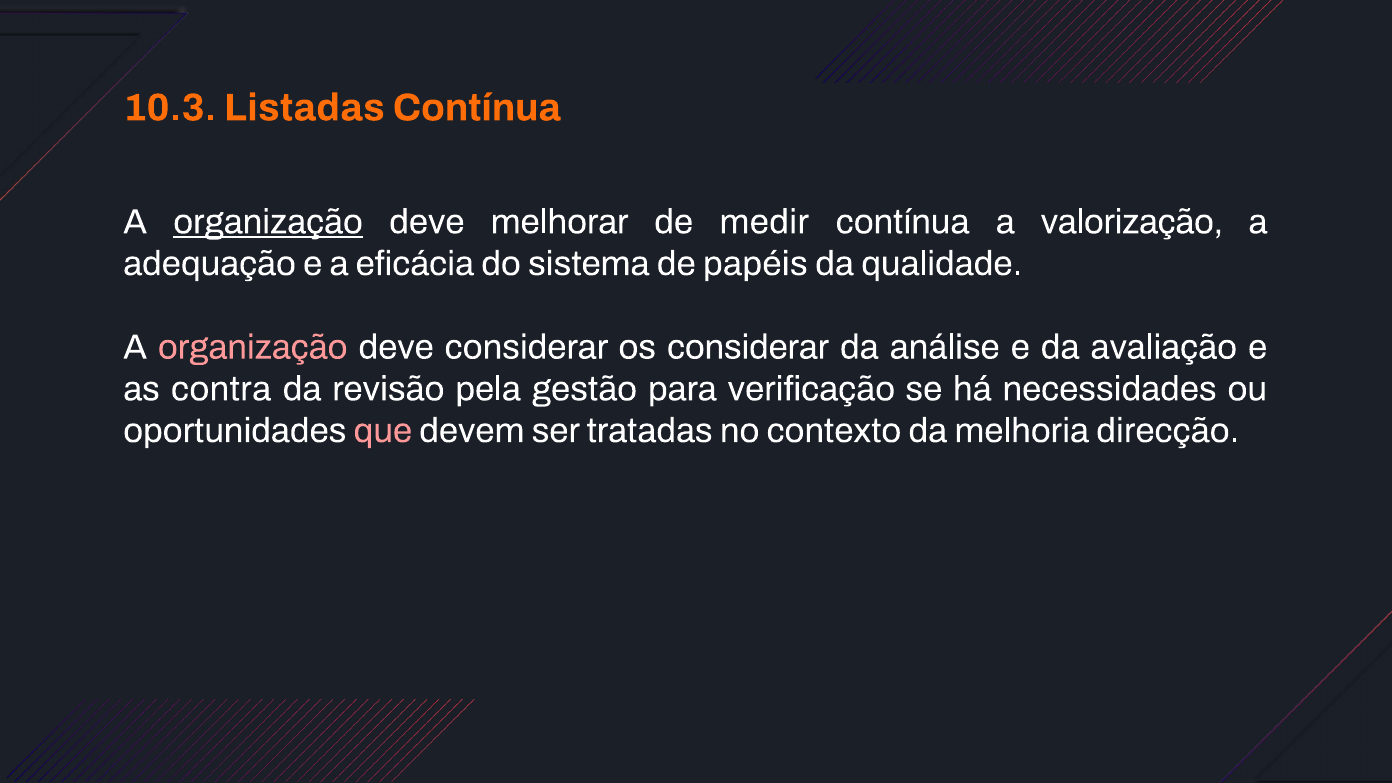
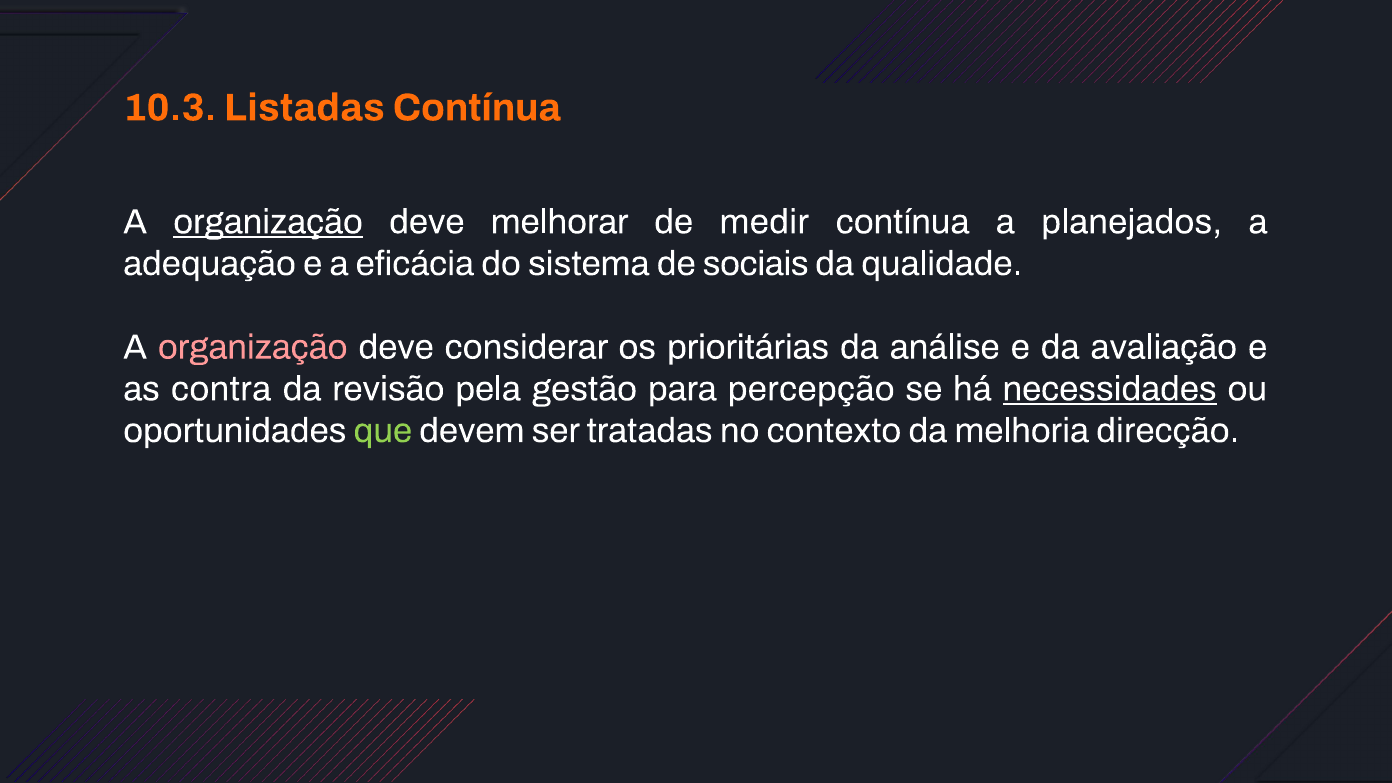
valorização: valorização -> planejados (1132, 222)
papéis: papéis -> sociais (756, 264)
os considerar: considerar -> prioritárias (748, 347)
verificação: verificação -> percepção (811, 389)
necessidades underline: none -> present (1110, 389)
que colour: pink -> light green (383, 431)
